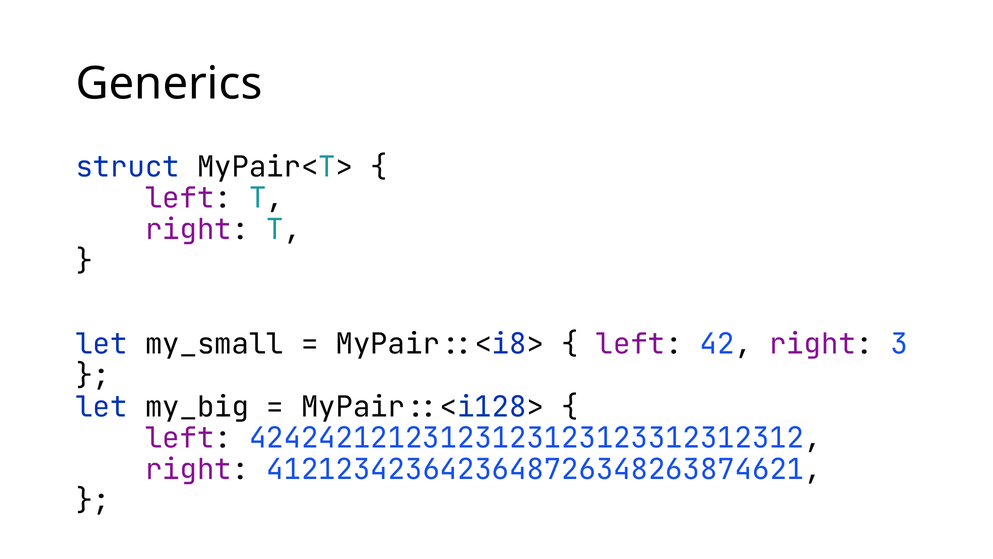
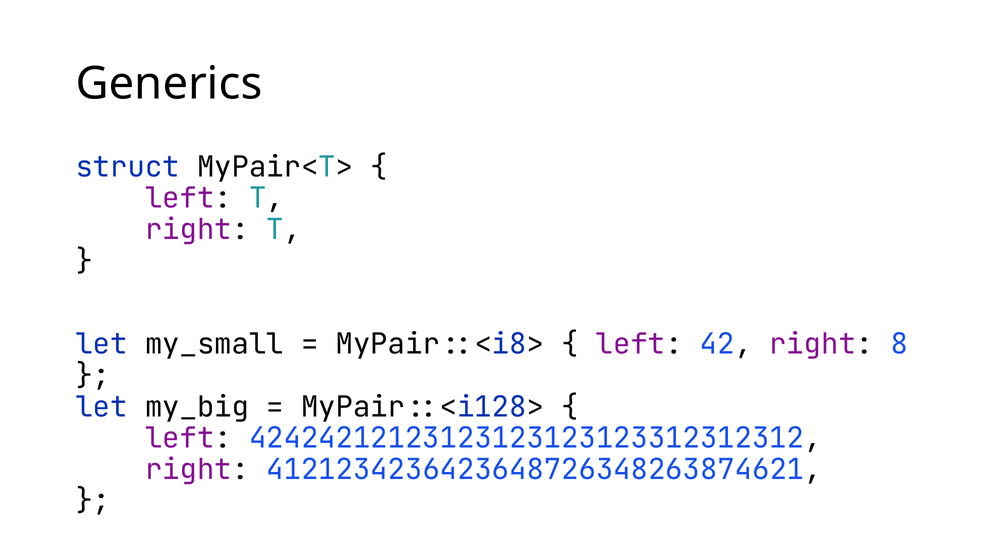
3: 3 -> 8 (899, 344)
